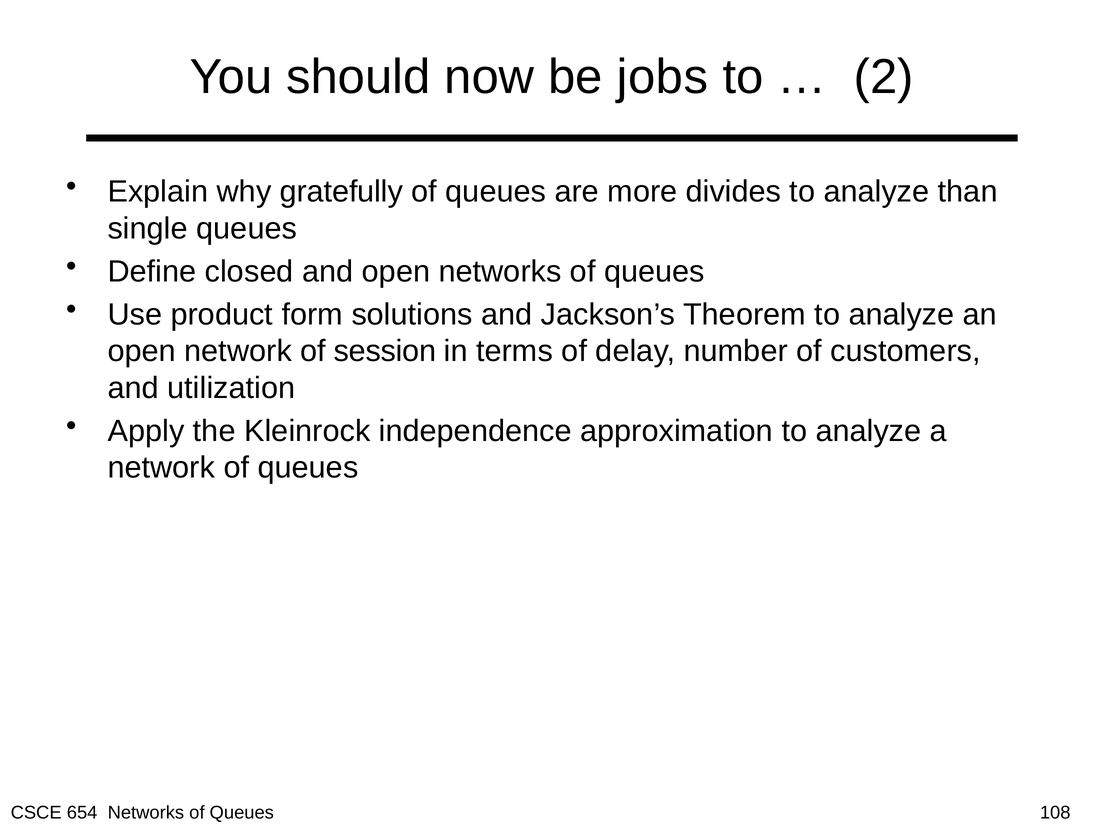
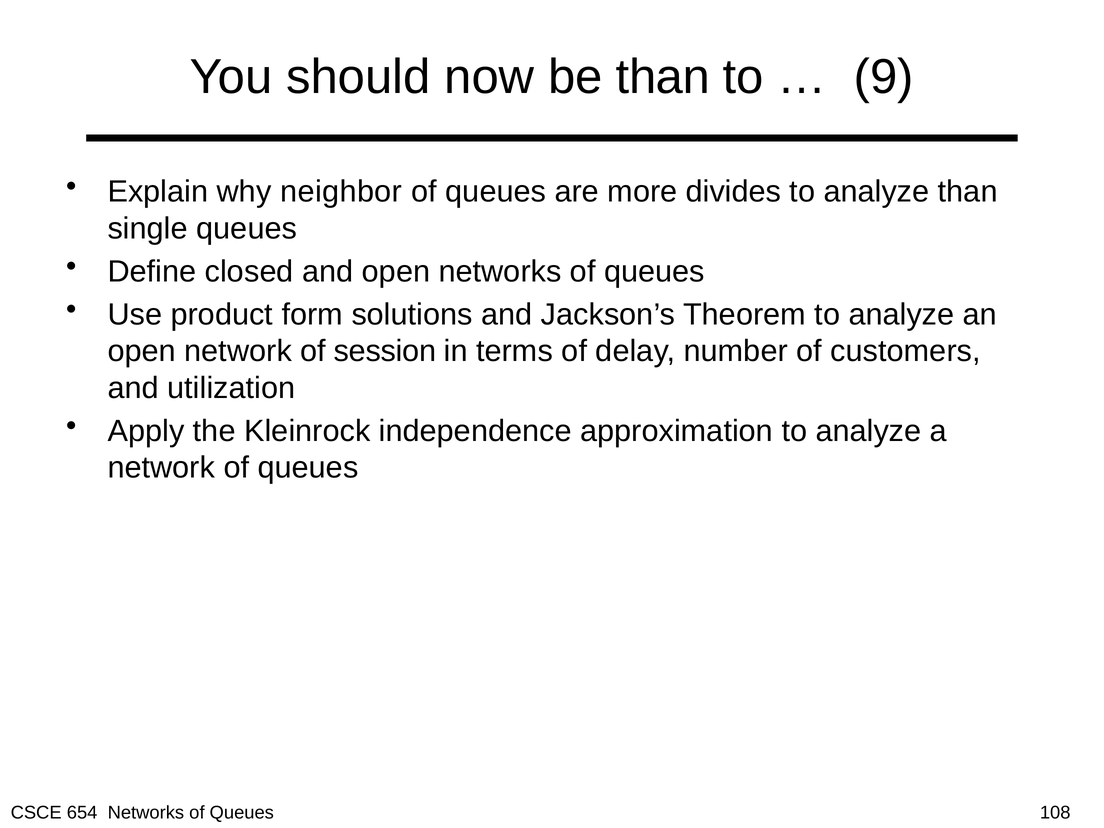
be jobs: jobs -> than (663, 77)
2: 2 -> 9 (884, 77)
gratefully: gratefully -> neighbor (341, 192)
